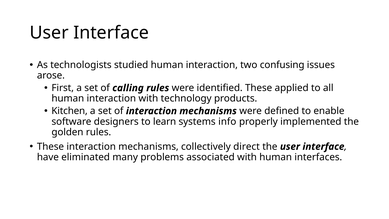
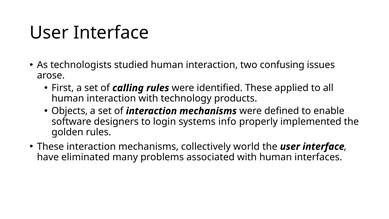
Kitchen: Kitchen -> Objects (70, 111)
learn: learn -> login (165, 121)
direct: direct -> world (247, 146)
